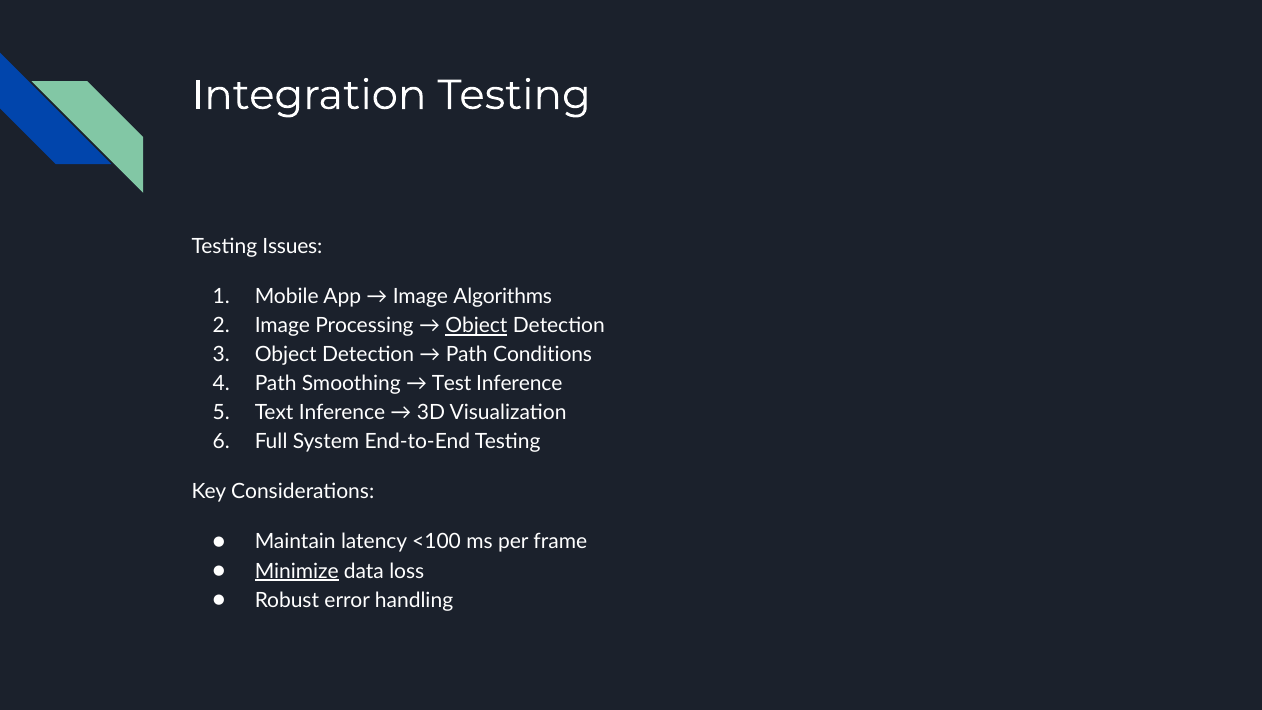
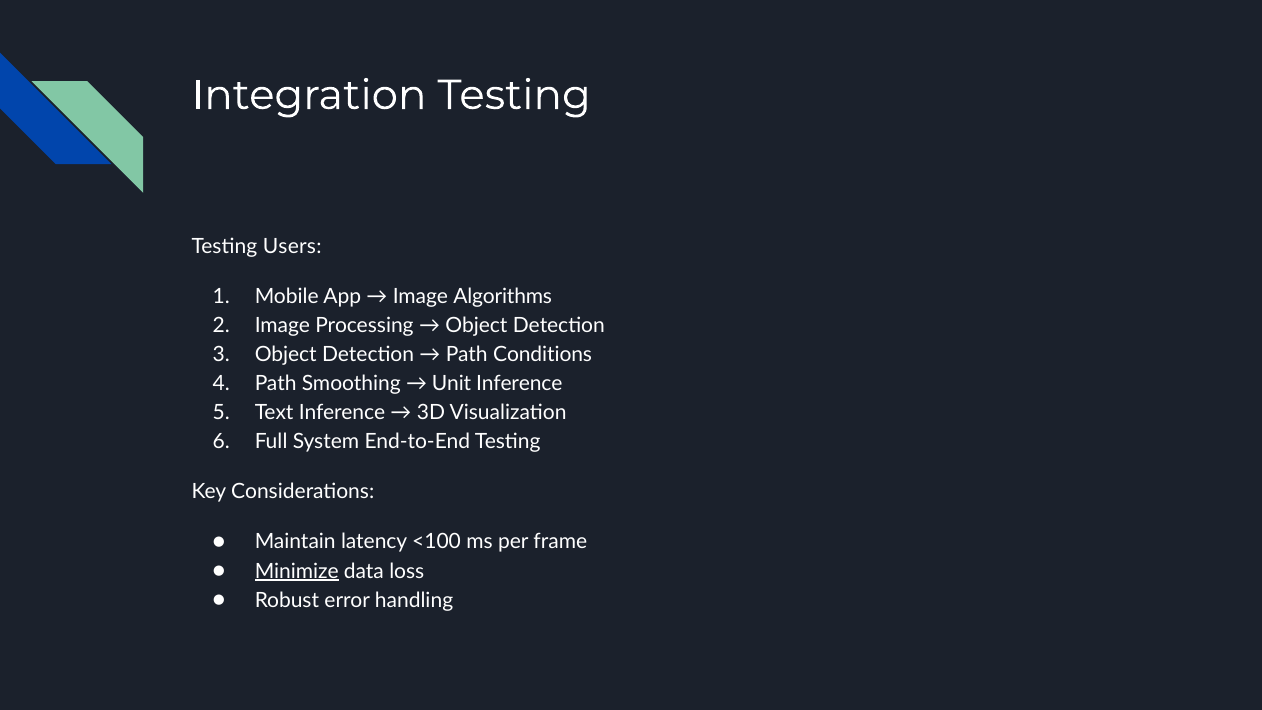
Issues: Issues -> Users (292, 247)
Object underline: present -> none (476, 326)
Test: Test -> Unit (452, 384)
